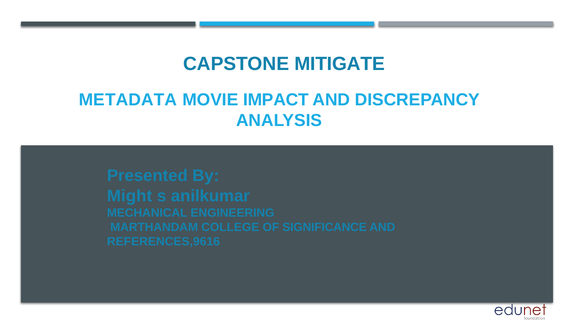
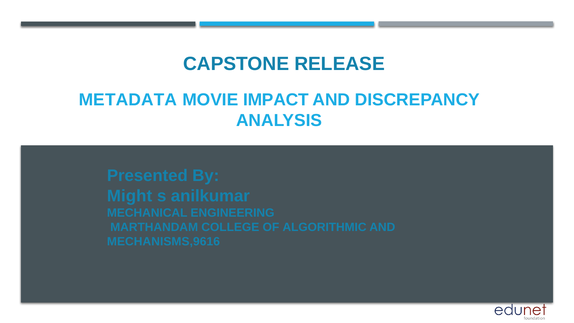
MITIGATE: MITIGATE -> RELEASE (340, 64)
SIGNIFICANCE: SIGNIFICANCE -> ALGORITHMIC (325, 227)
REFERENCES,9616: REFERENCES,9616 -> MECHANISMS,9616 (163, 241)
